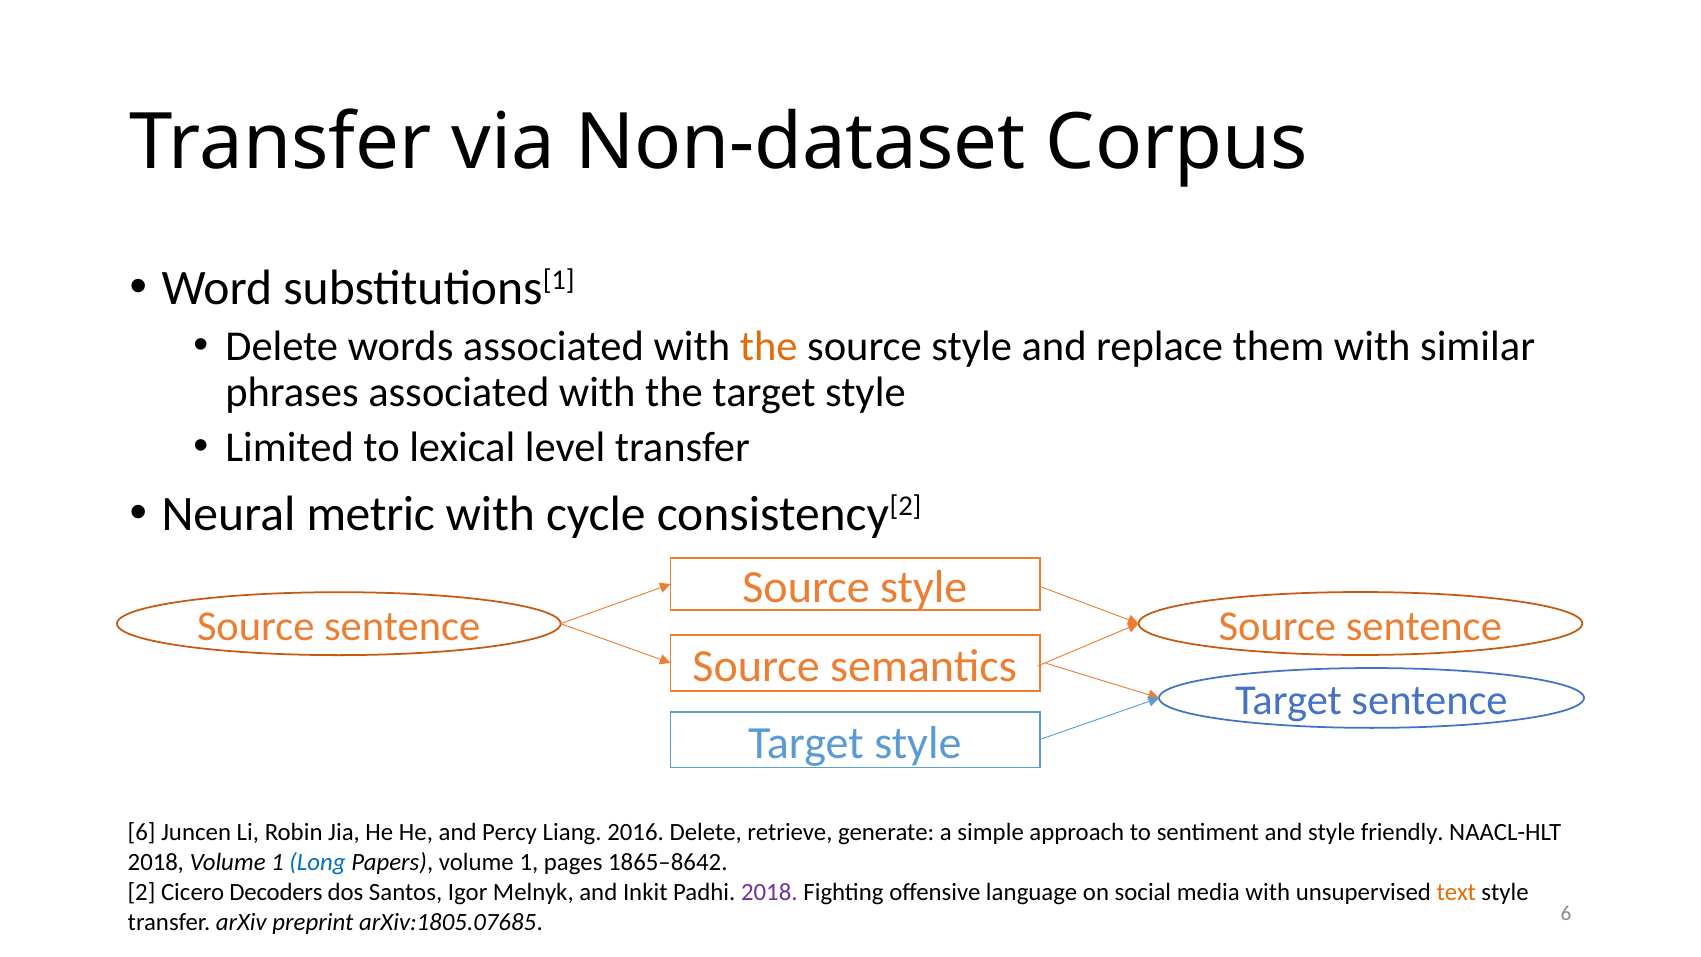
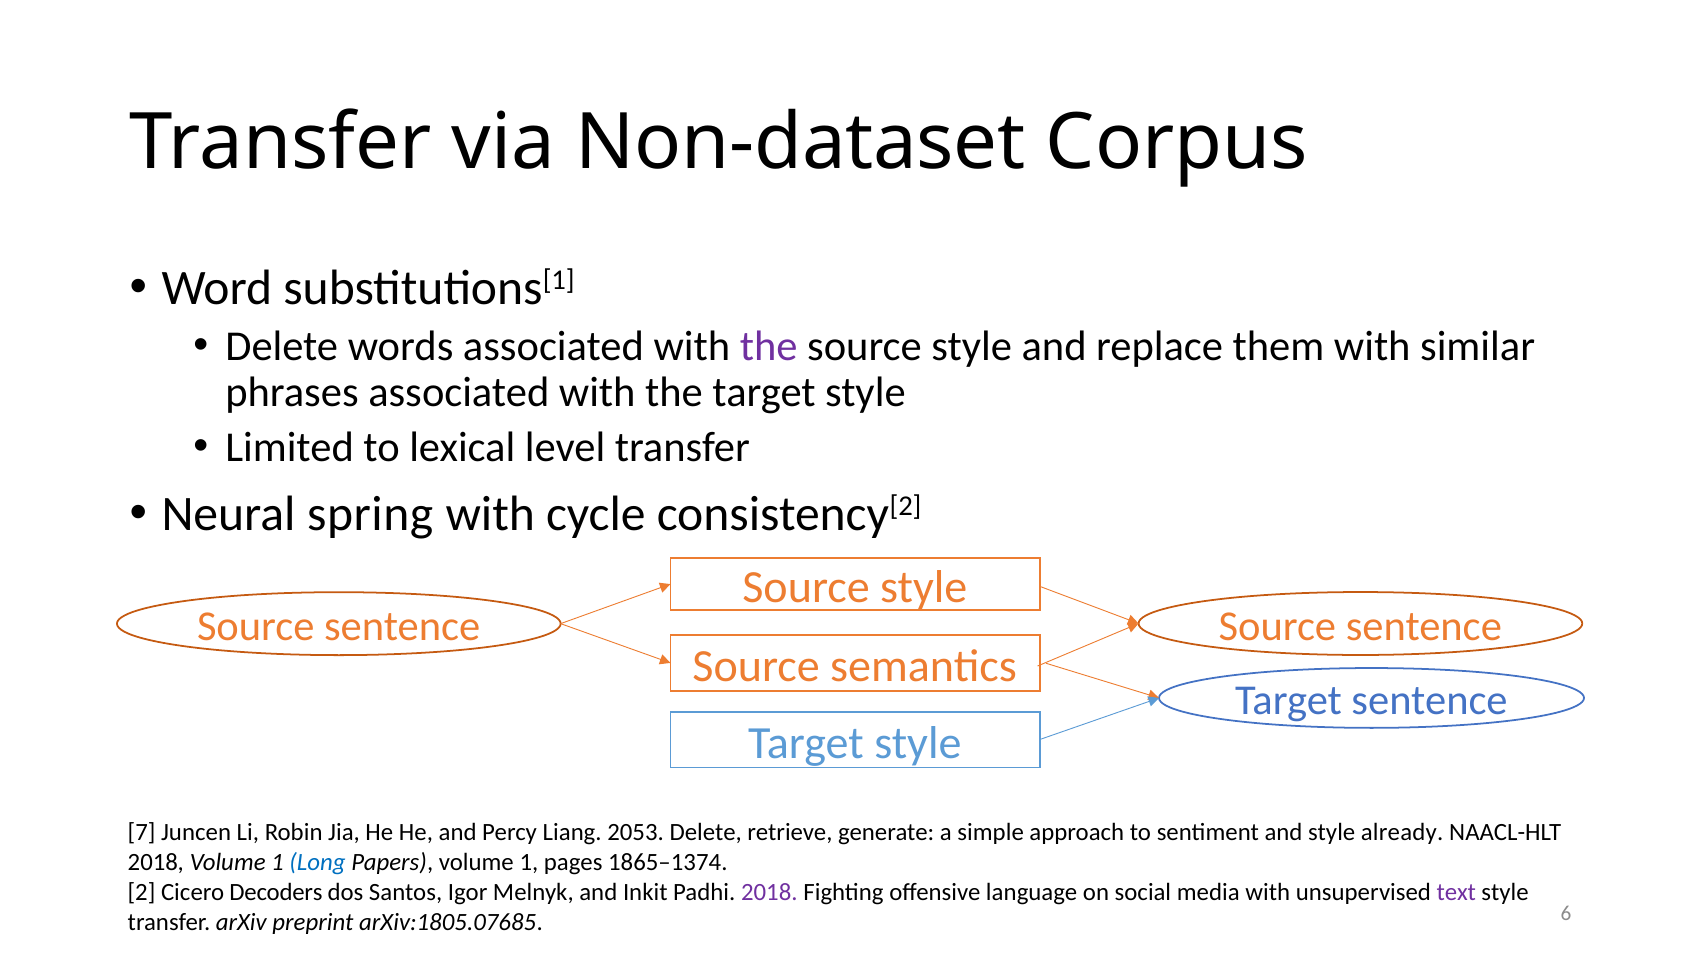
the colour: orange -> purple (769, 346)
metric: metric -> spring (370, 514)
6: 6 -> 7 (142, 833)
2016: 2016 -> 2053 (636, 833)
friendly: friendly -> already (1402, 833)
1865–8642: 1865–8642 -> 1865–1374 (668, 862)
text colour: orange -> purple (1456, 892)
